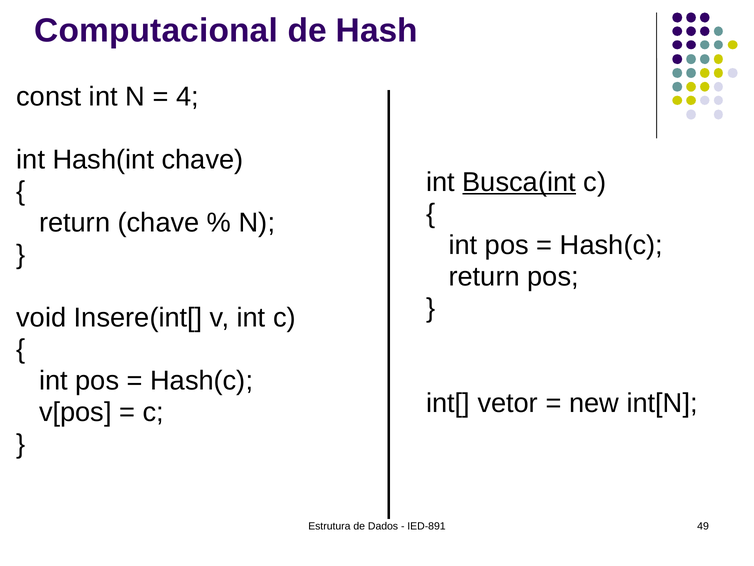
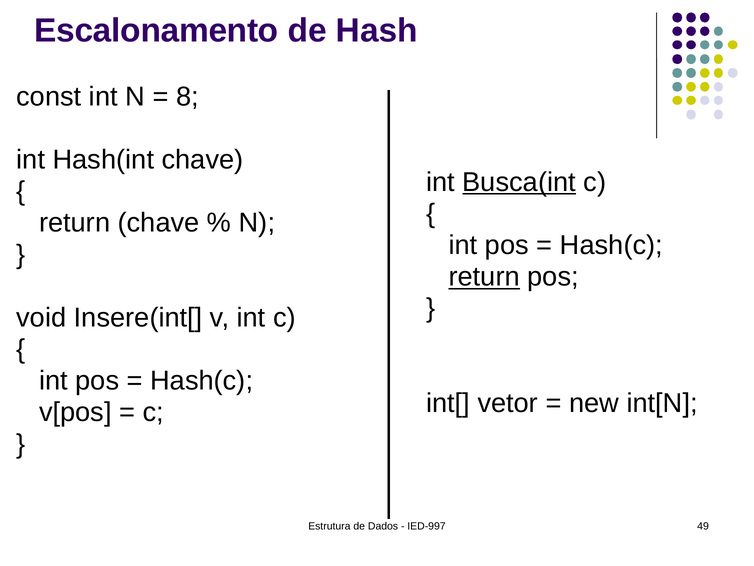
Computacional: Computacional -> Escalonamento (156, 31)
4: 4 -> 8 (187, 97)
return underline: none -> present (484, 277)
IED-891: IED-891 -> IED-997 (427, 526)
